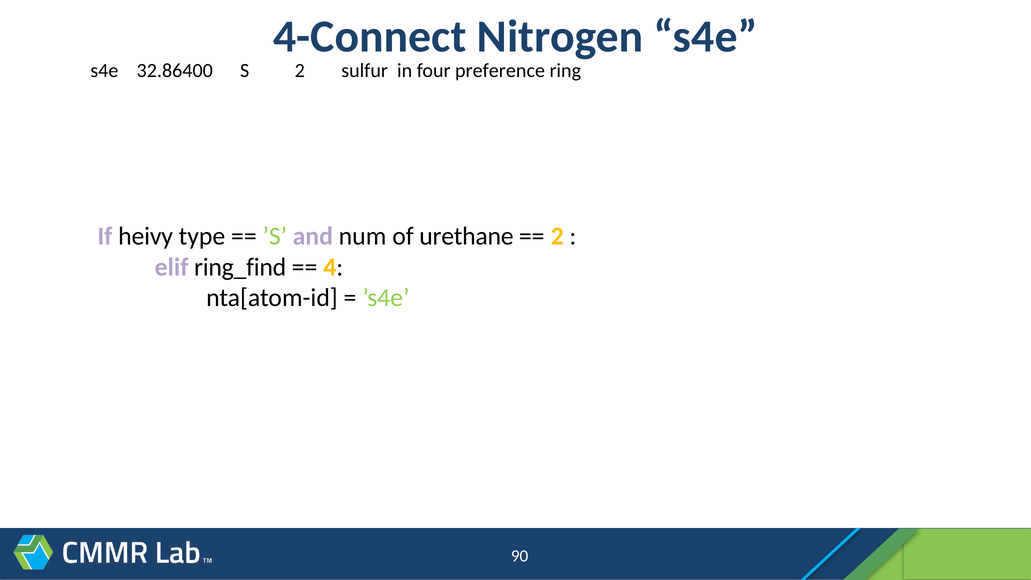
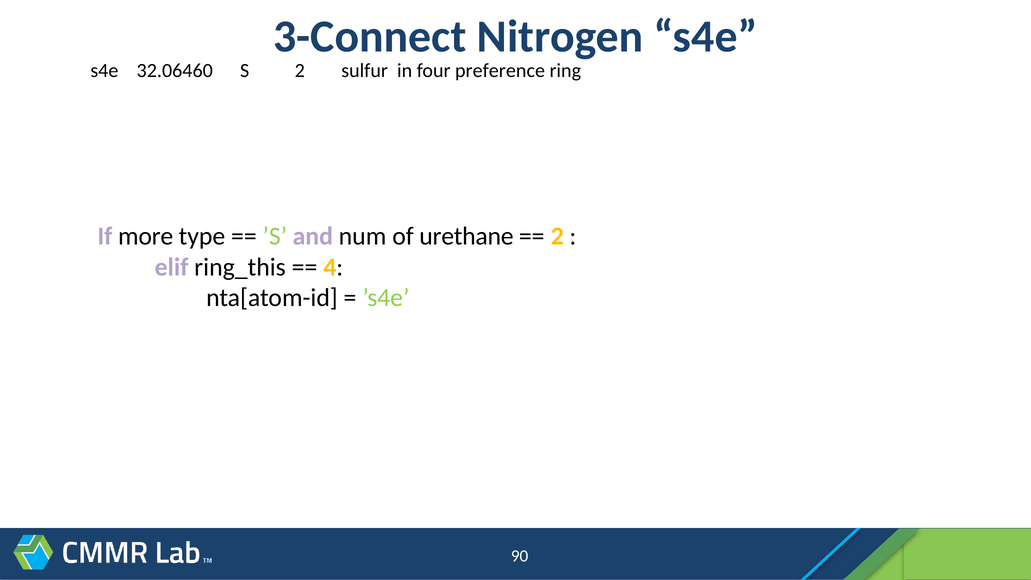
4-Connect: 4-Connect -> 3-Connect (370, 36)
32.86400: 32.86400 -> 32.06460 (175, 71)
heivy: heivy -> more (146, 236)
ring_find: ring_find -> ring_this (240, 267)
